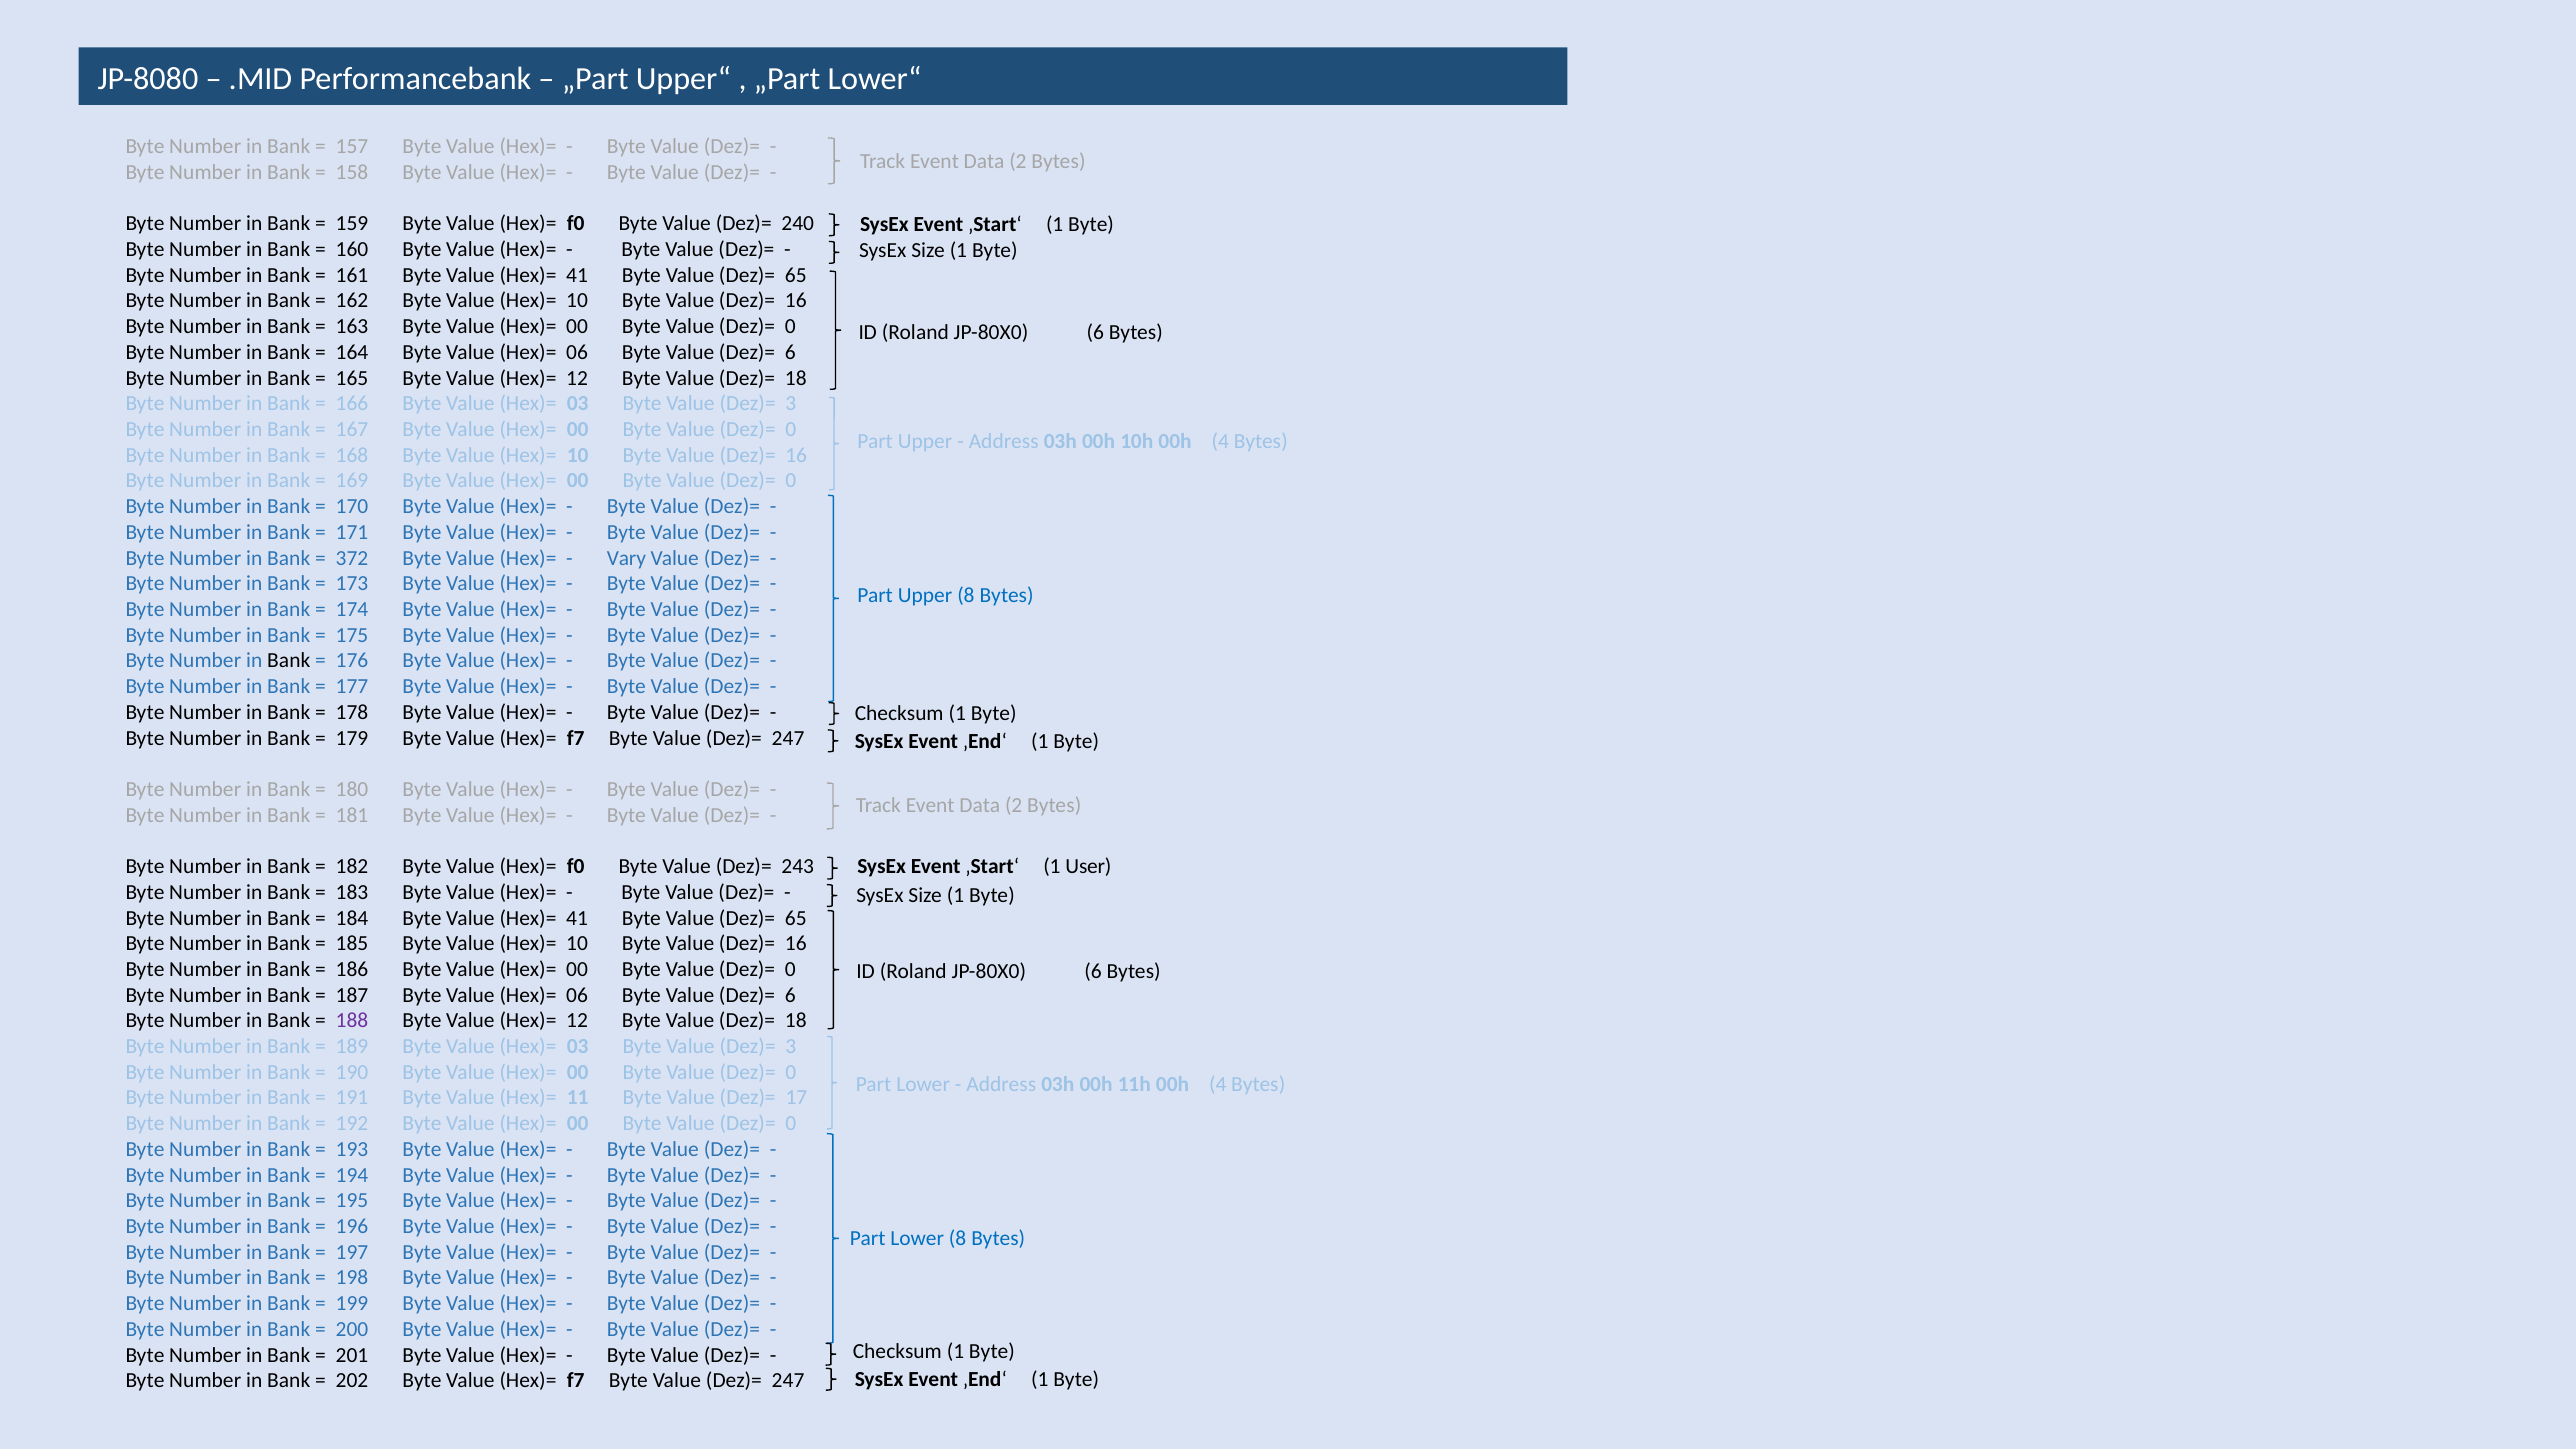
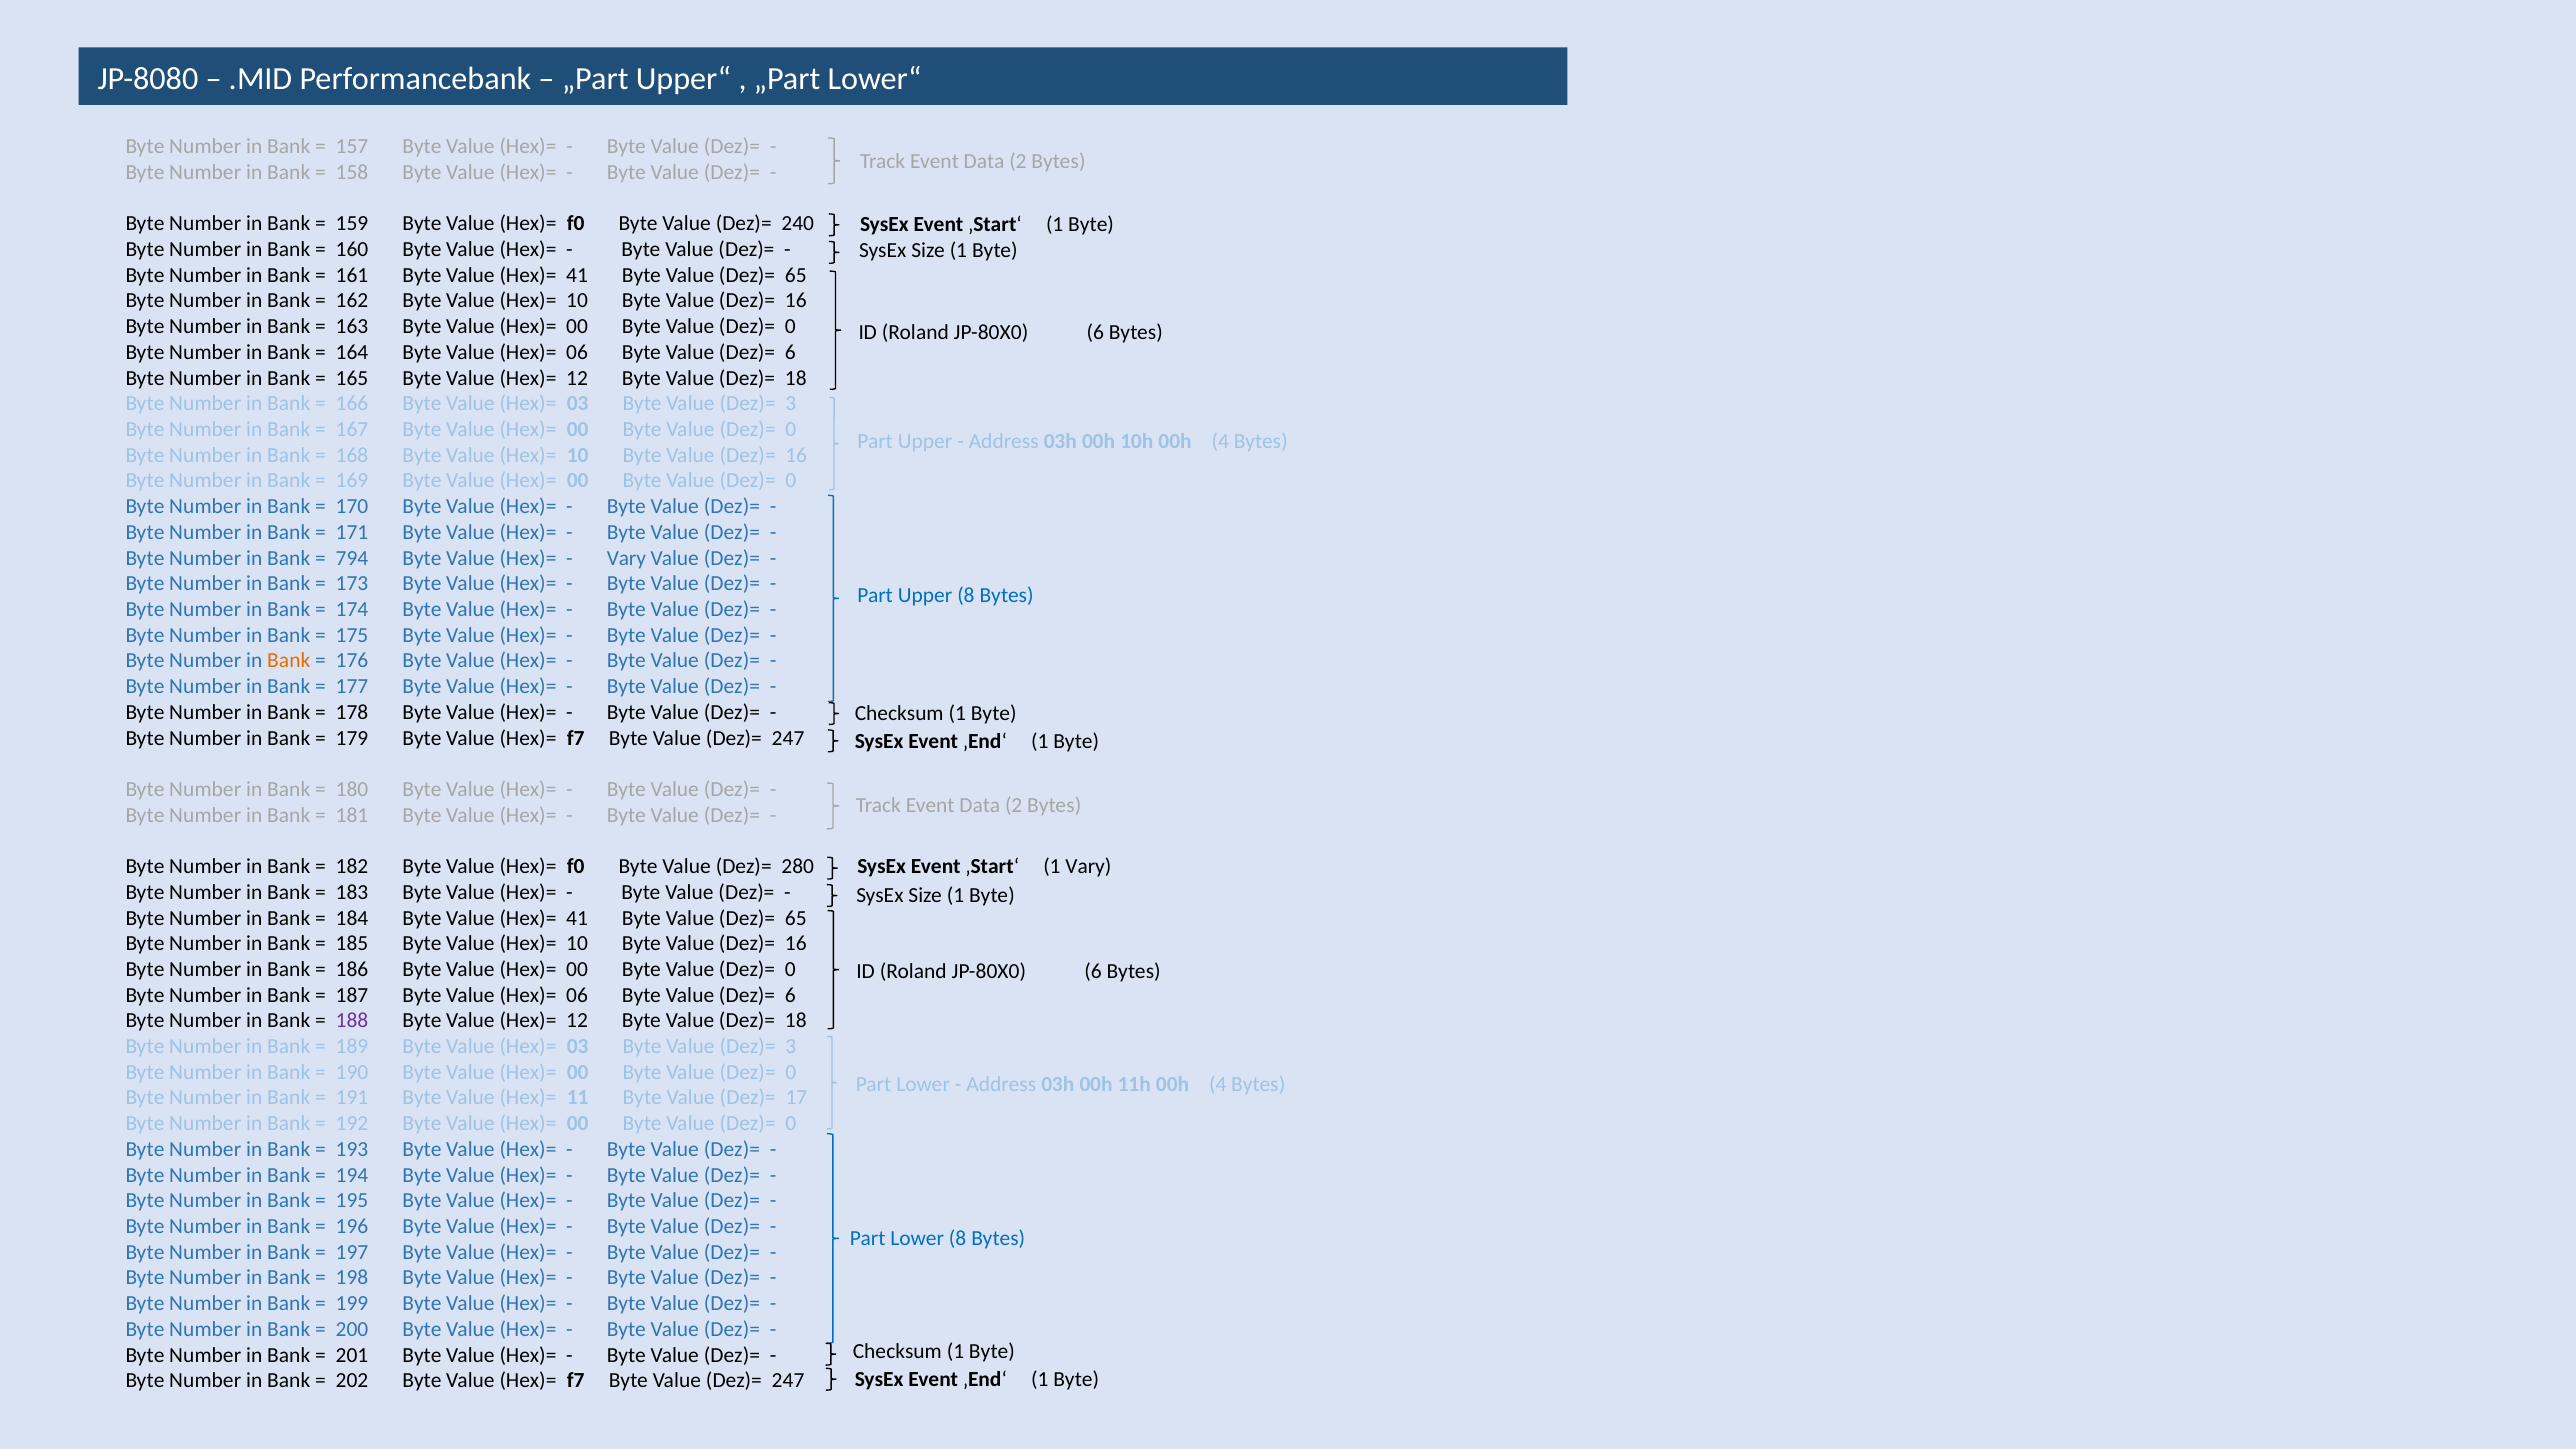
372: 372 -> 794 (352, 558)
Bank colour: black -> orange (289, 661)
243: 243 -> 280 (798, 866)
1 User: User -> Vary (1088, 867)
